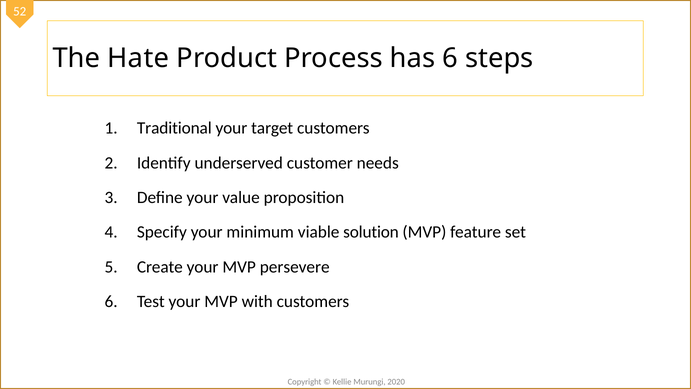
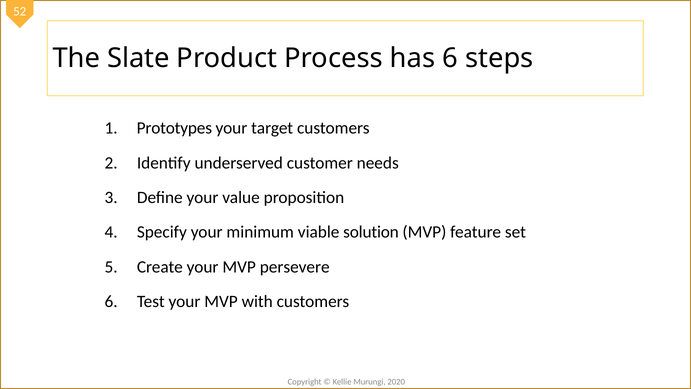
Hate: Hate -> Slate (138, 58)
Traditional: Traditional -> Prototypes (174, 128)
